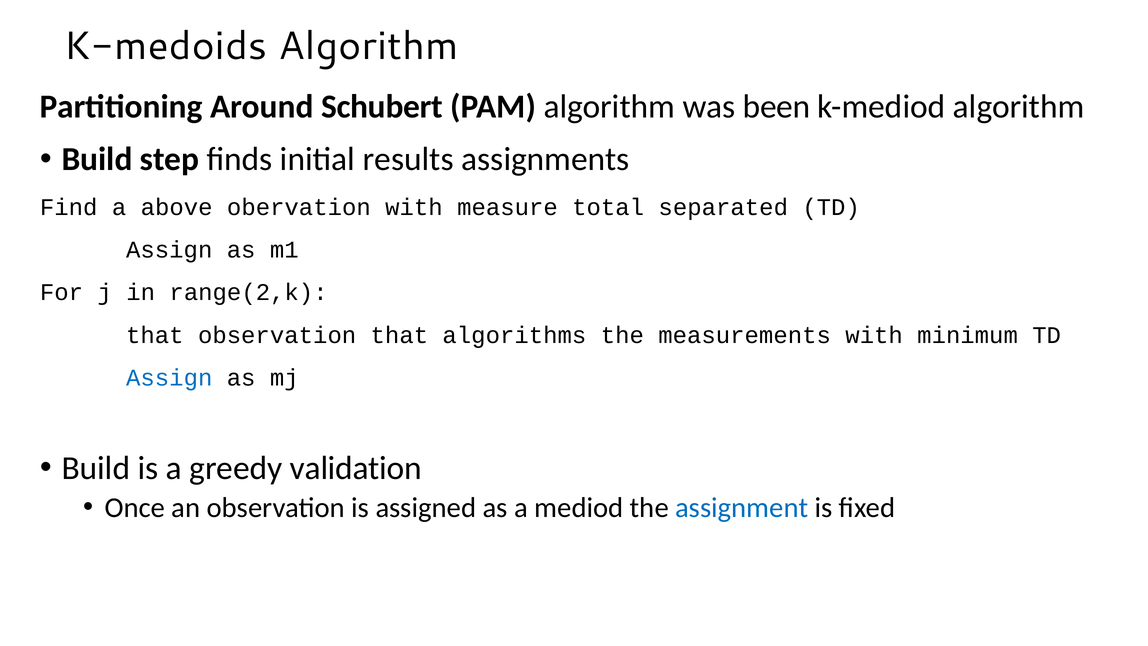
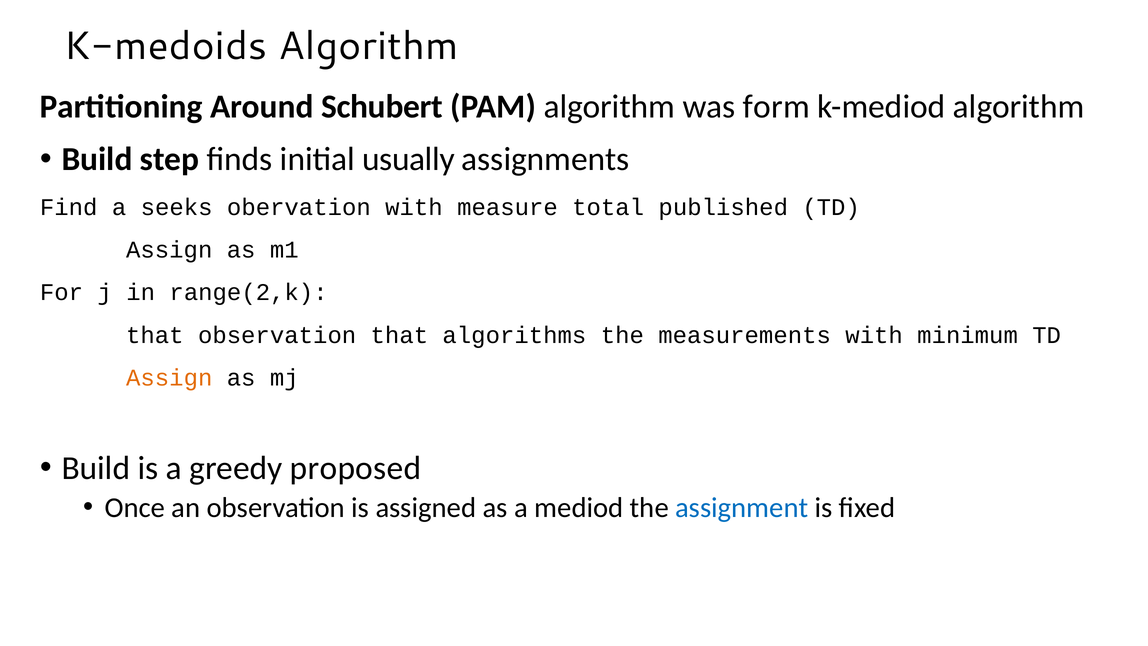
been: been -> form (776, 107)
results: results -> usually (408, 159)
above: above -> seeks (177, 207)
separated: separated -> published (723, 207)
Assign colour: blue -> orange (169, 378)
validation: validation -> proposed (356, 468)
